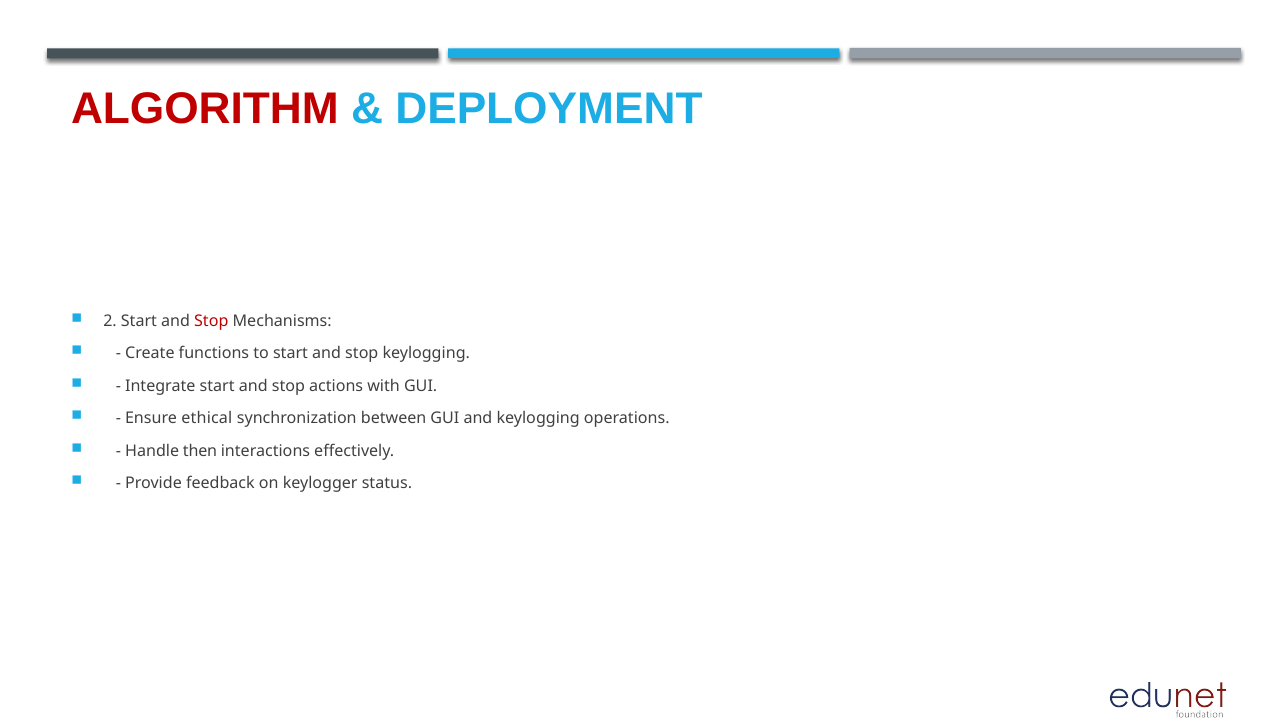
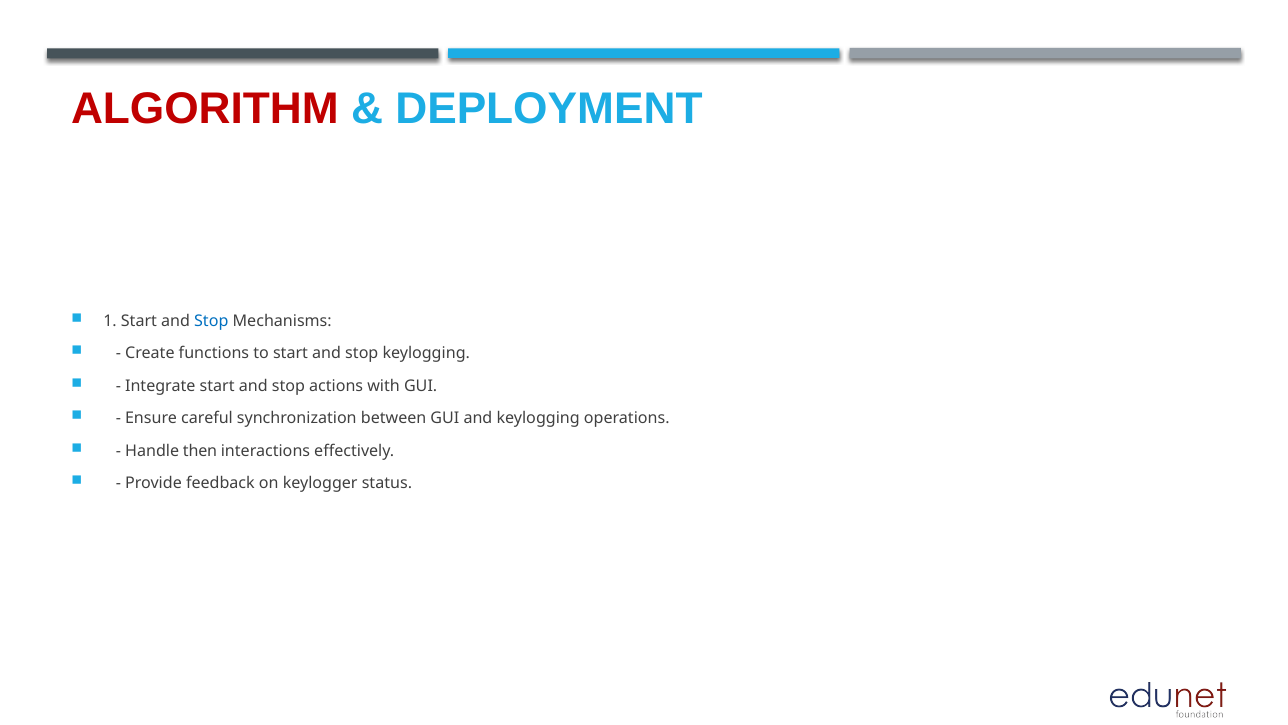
2: 2 -> 1 (110, 320)
Stop colour: red -> blue (211, 320)
ethical: ethical -> careful (207, 418)
